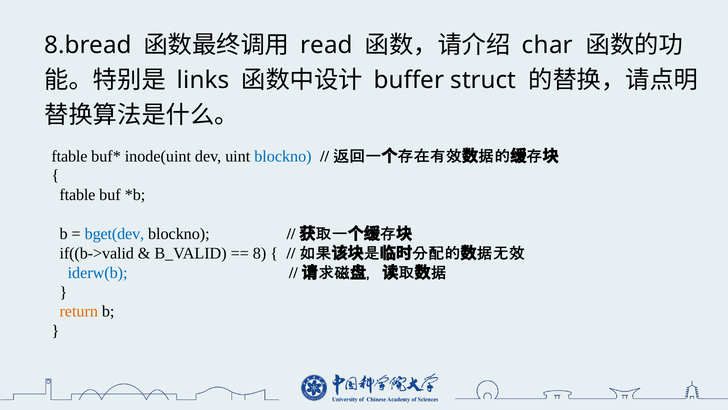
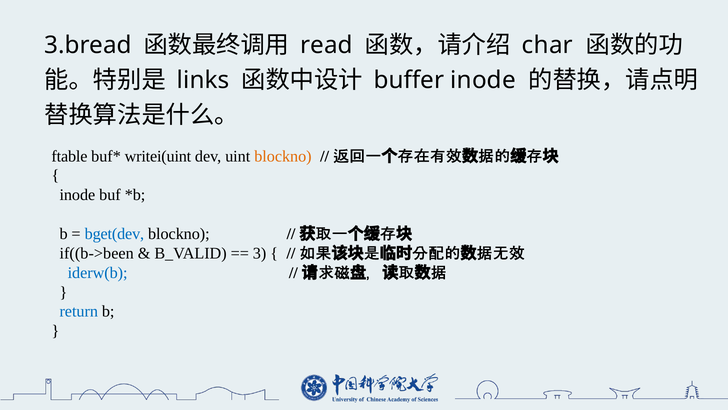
8.bread: 8.bread -> 3.bread (88, 45)
buffer struct: struct -> inode (483, 80)
inode(uint: inode(uint -> writei(uint (158, 156)
blockno colour: blue -> orange (283, 156)
ftable: ftable -> inode (77, 195)
if((b->valid: if((b->valid -> if((b->been (97, 253)
8: 8 -> 3 (260, 253)
return colour: orange -> blue (79, 311)
